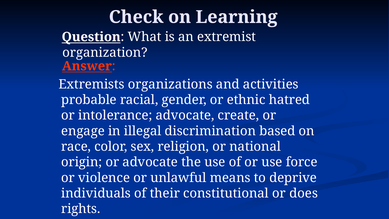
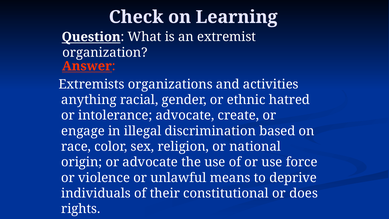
probable: probable -> anything (89, 100)
